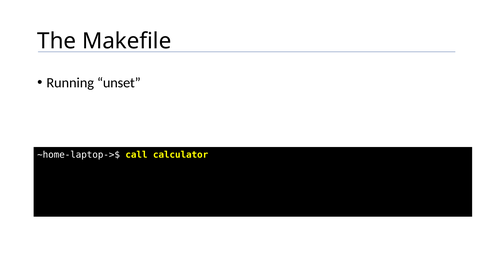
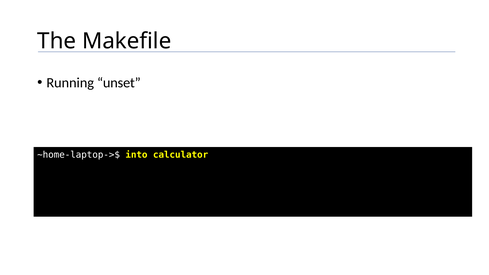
call: call -> into (136, 155)
